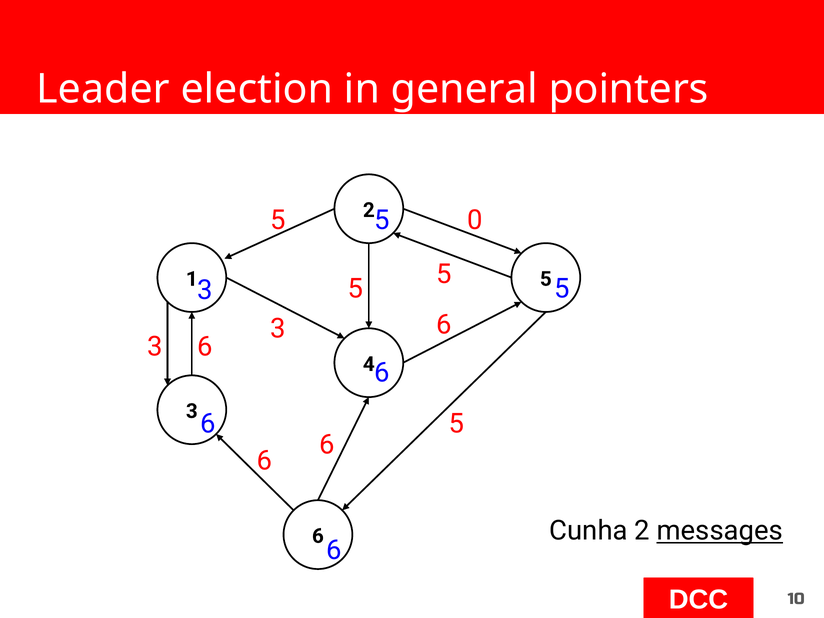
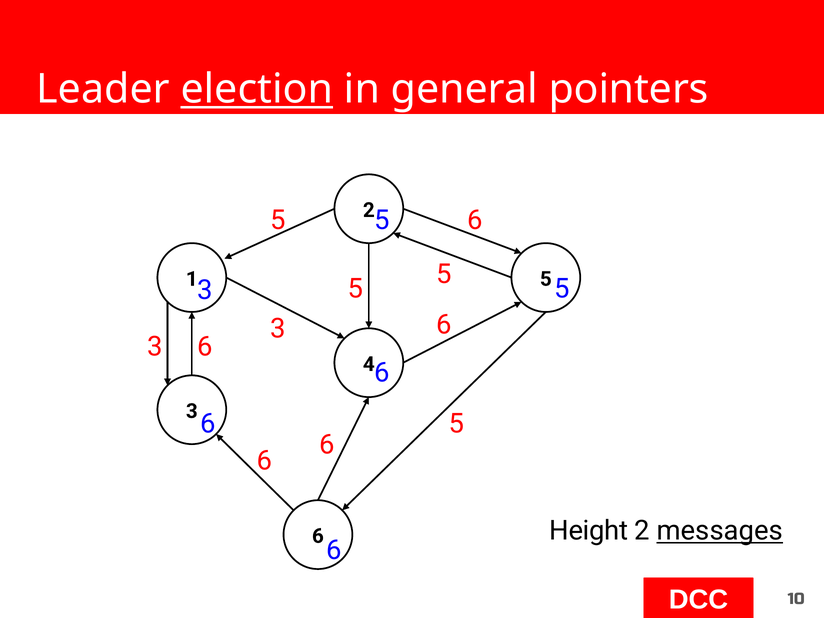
election underline: none -> present (257, 89)
0: 0 -> 6 (475, 220)
Cunha: Cunha -> Height (589, 531)
